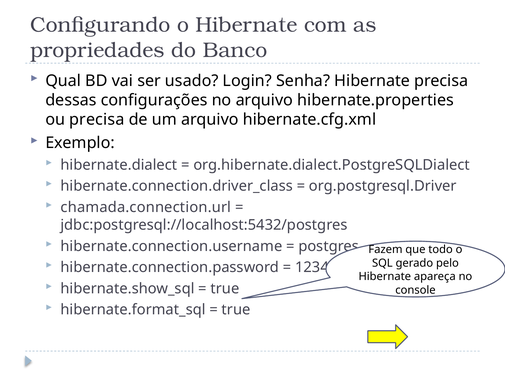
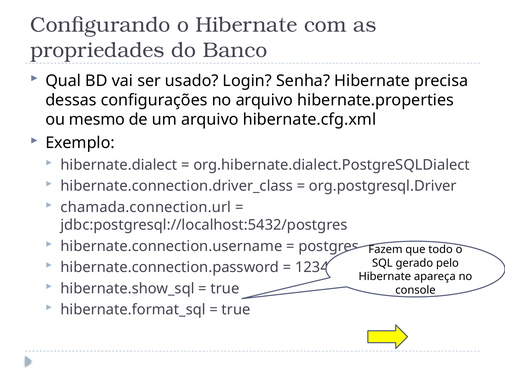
ou precisa: precisa -> mesmo (97, 119)
